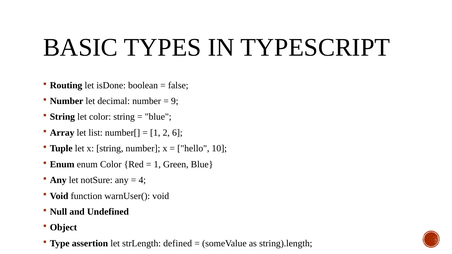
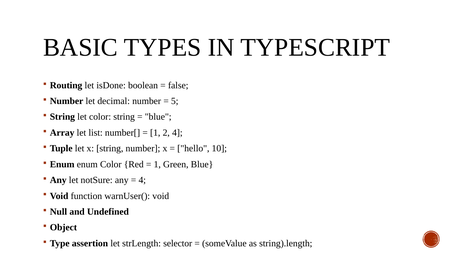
9: 9 -> 5 (175, 101)
2 6: 6 -> 4 (177, 133)
defined: defined -> selector (178, 244)
